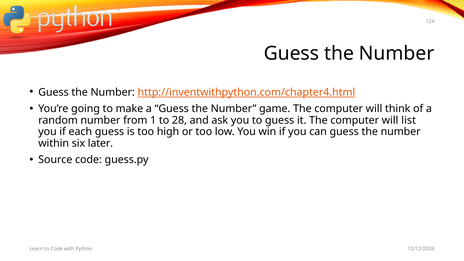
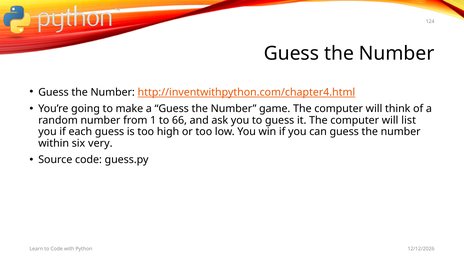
28: 28 -> 66 (179, 120)
later: later -> very (100, 143)
